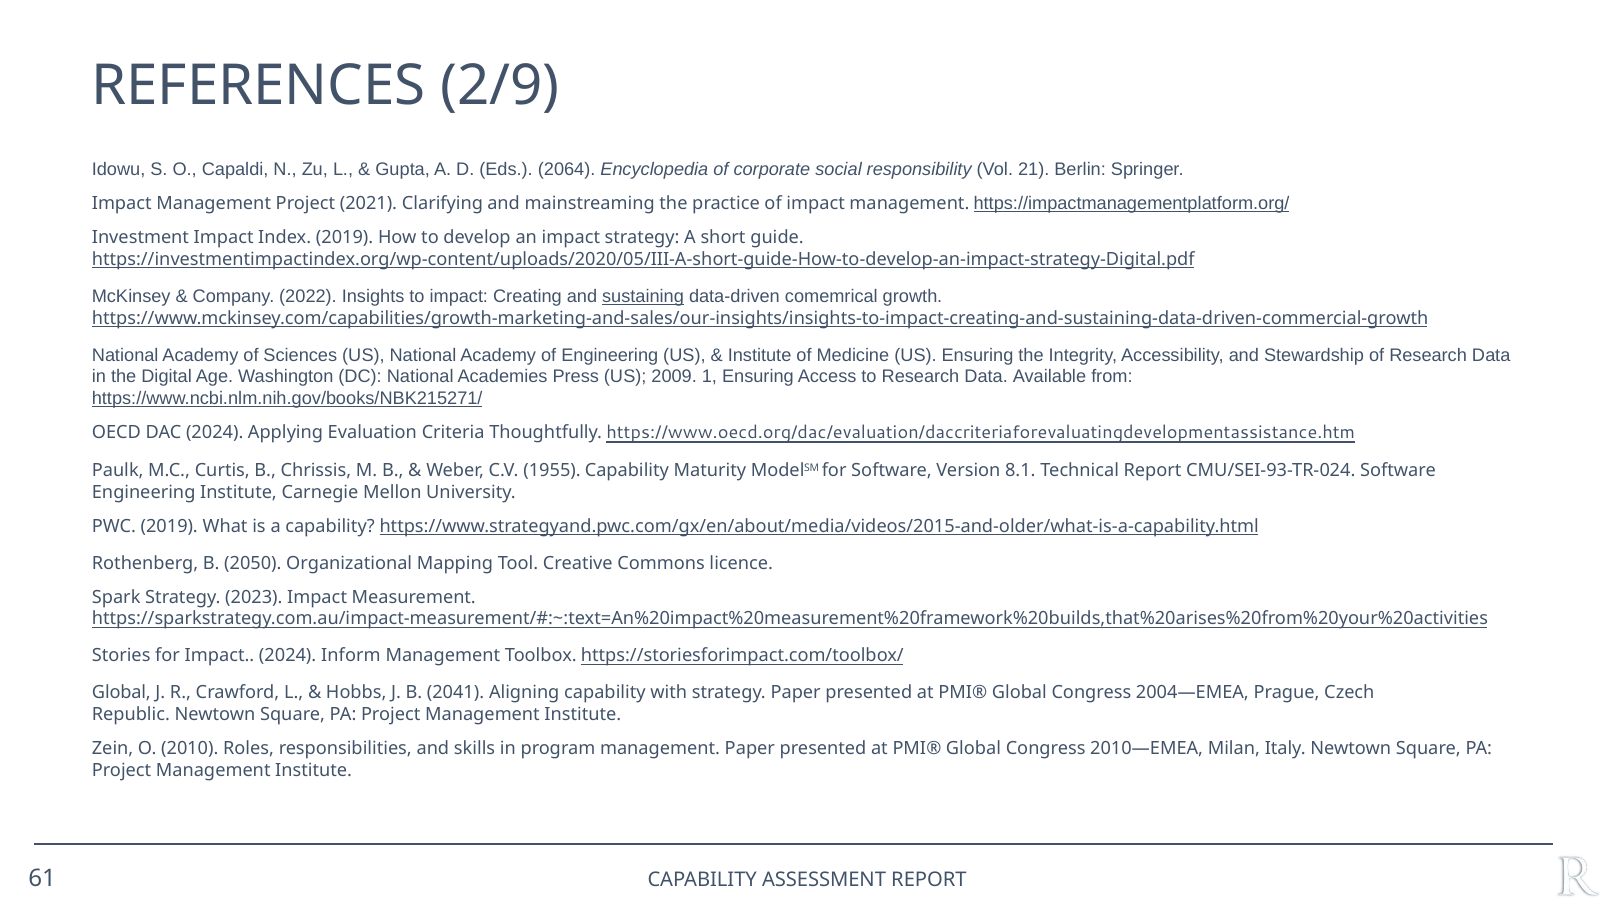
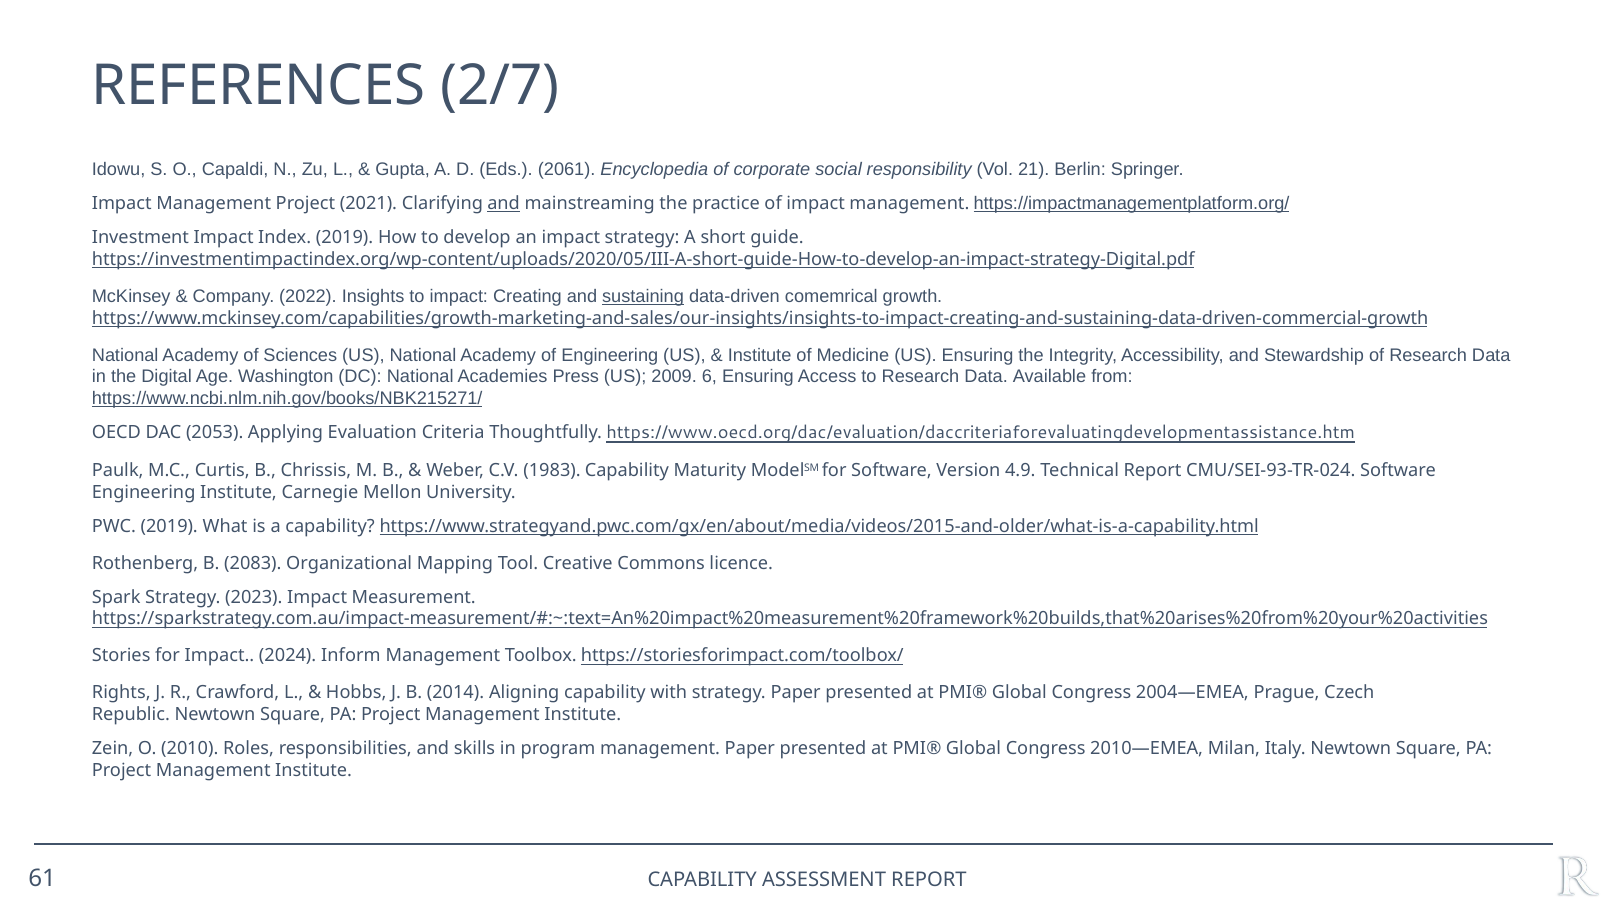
2/9: 2/9 -> 2/7 (500, 86)
2064: 2064 -> 2061 (567, 170)
and underline: none -> present (504, 204)
1: 1 -> 6 (710, 377)
DAC 2024: 2024 -> 2053 (215, 433)
1955: 1955 -> 1983 (552, 470)
8.1: 8.1 -> 4.9 (1020, 470)
2050: 2050 -> 2083 (253, 563)
Global: Global -> Rights (121, 693)
2041: 2041 -> 2014 (456, 693)
